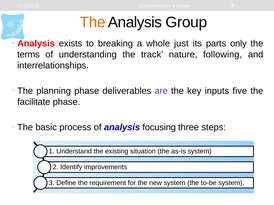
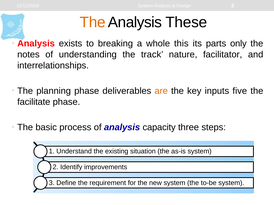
Group: Group -> These (186, 22)
just: just -> this (181, 44)
terms: terms -> notes (28, 55)
following: following -> facilitator (223, 55)
are colour: purple -> orange (161, 91)
focusing: focusing -> capacity (159, 128)
